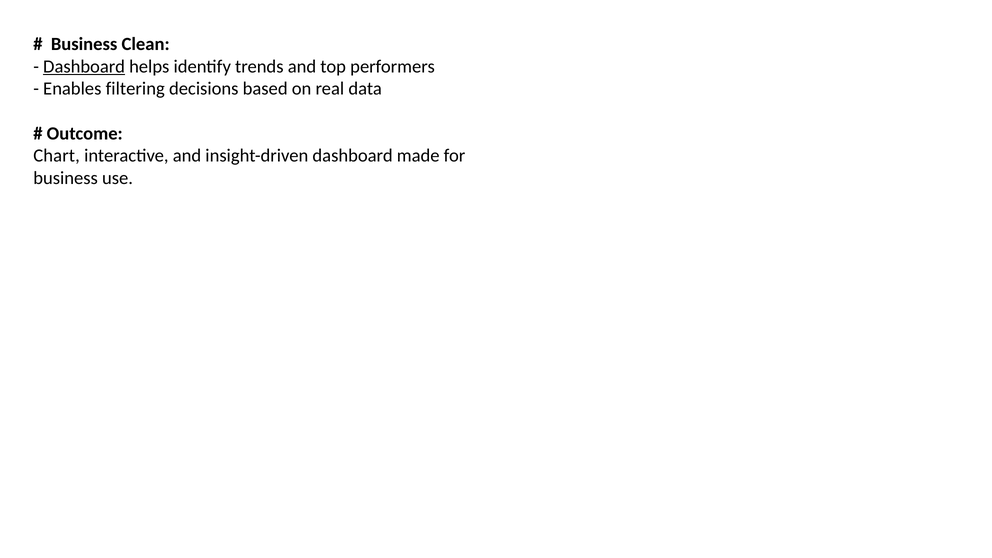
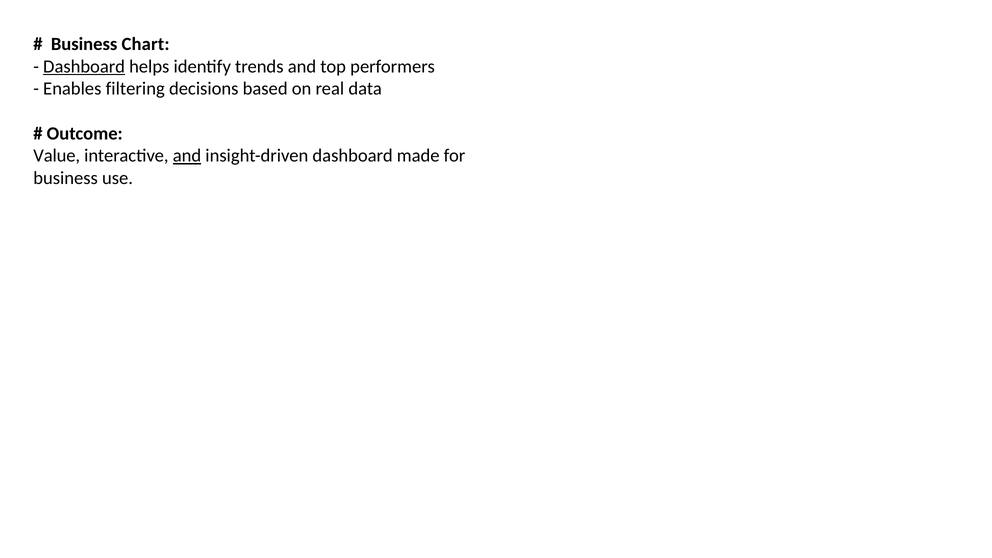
Clean: Clean -> Chart (146, 44)
Chart: Chart -> Value (57, 156)
and underline: none -> present (187, 156)
